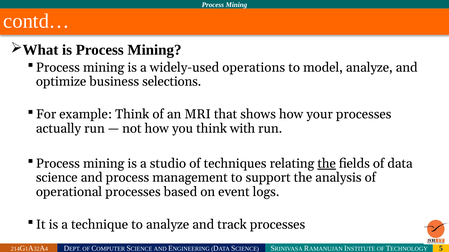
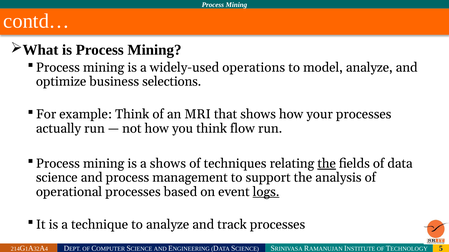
with: with -> flow (243, 129)
a studio: studio -> shows (168, 164)
logs underline: none -> present (266, 192)
